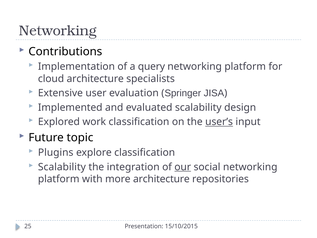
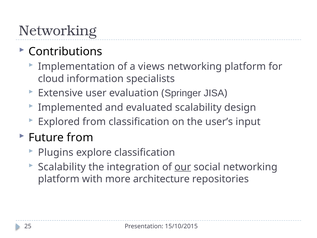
query: query -> views (151, 67)
cloud architecture: architecture -> information (95, 79)
Explored work: work -> from (94, 122)
user’s underline: present -> none (219, 122)
Future topic: topic -> from (80, 137)
